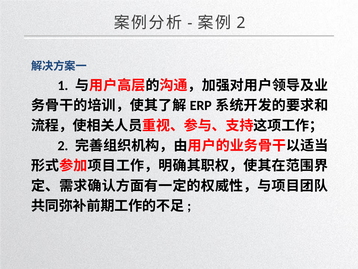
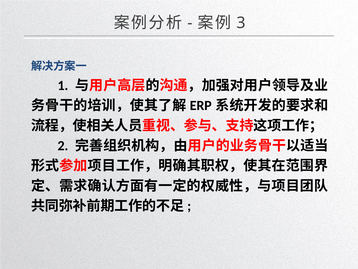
2: 2 -> 3 (241, 23)
